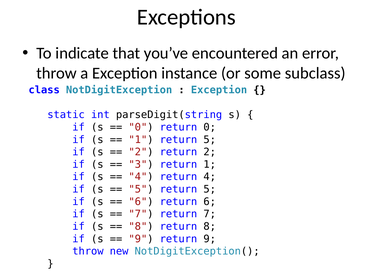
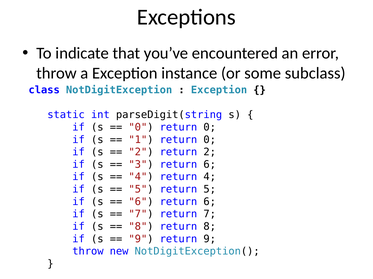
1 return 5: 5 -> 0 (210, 140)
3 return 1: 1 -> 6 (210, 165)
